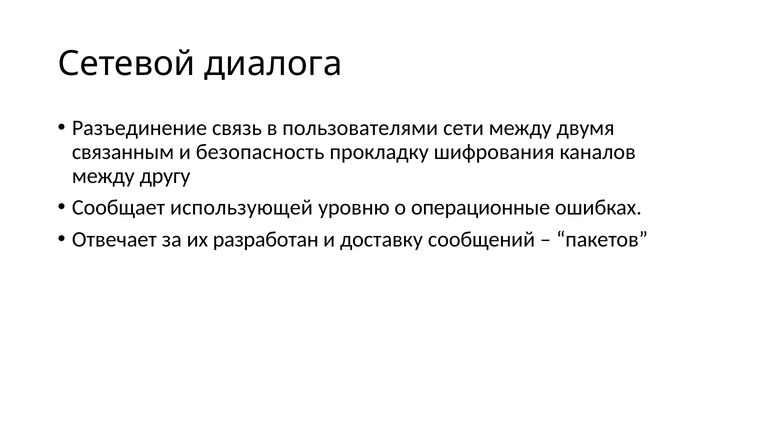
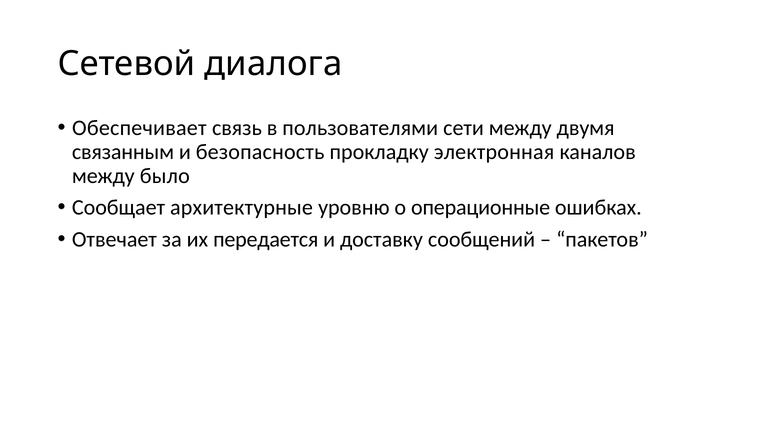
Разъединение: Разъединение -> Обеспечивает (139, 128)
шифрования: шифрования -> электронная (494, 152)
другу: другу -> было (165, 176)
использующей: использующей -> архитектурные (242, 207)
разработан: разработан -> передается (266, 239)
